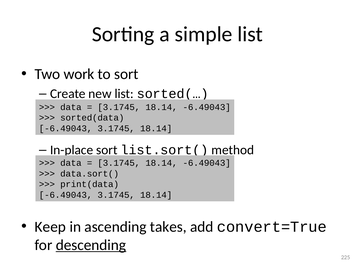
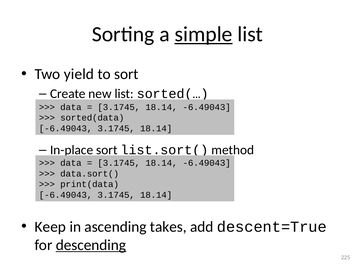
simple underline: none -> present (204, 34)
work: work -> yield (79, 74)
convert=True: convert=True -> descent=True (272, 227)
